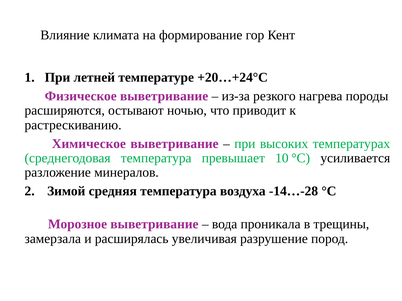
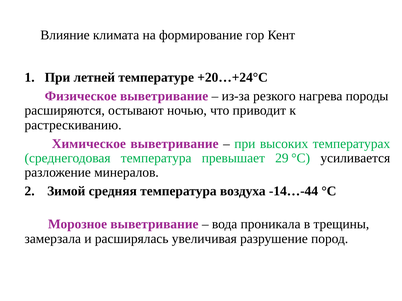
10: 10 -> 29 (282, 158)
-14…-28: -14…-28 -> -14…-44 (294, 191)
